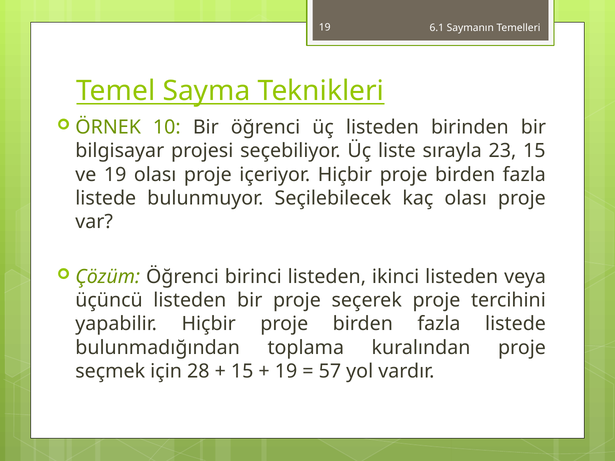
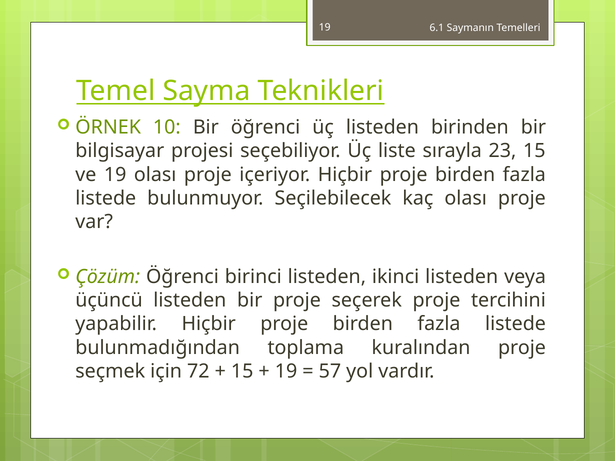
28: 28 -> 72 (198, 371)
